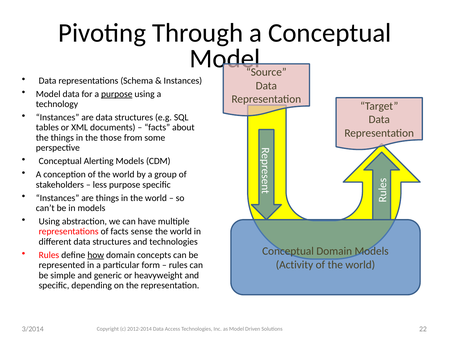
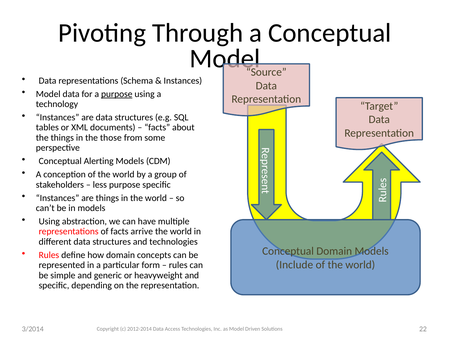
sense: sense -> arrive (142, 231)
how underline: present -> none (96, 255)
Activity: Activity -> Include (294, 264)
